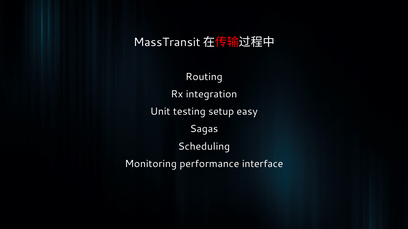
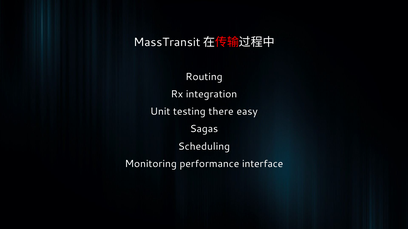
setup: setup -> there (221, 112)
